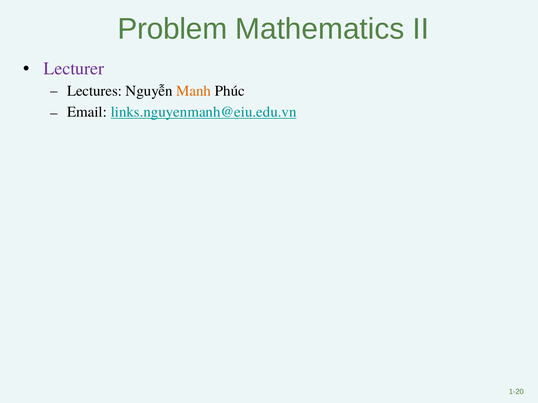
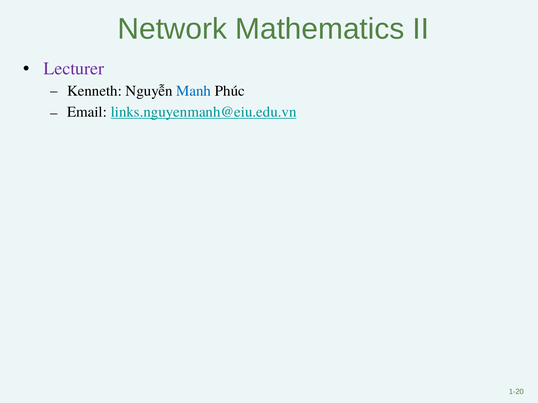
Problem: Problem -> Network (172, 29)
Lectures: Lectures -> Kenneth (94, 91)
Manh colour: orange -> blue (194, 91)
